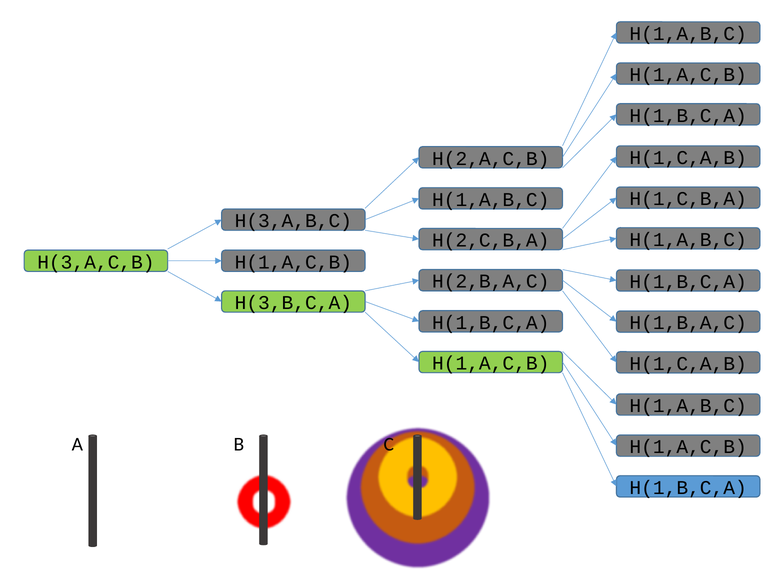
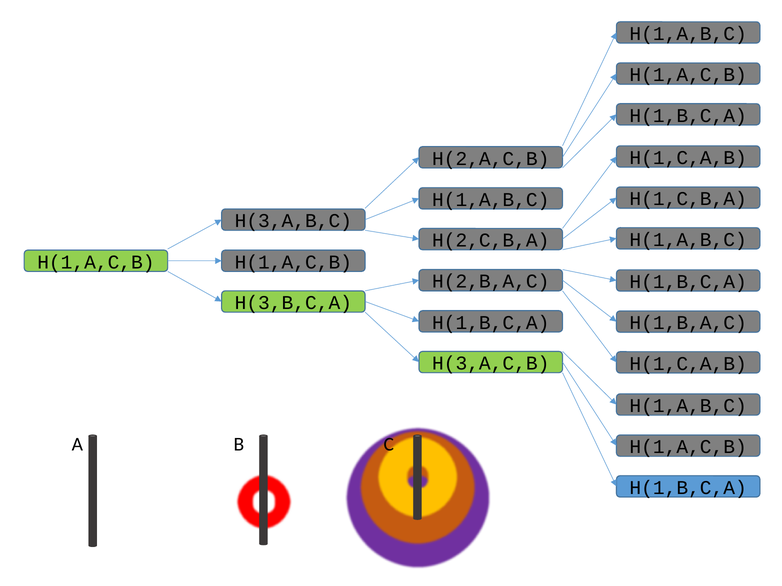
H(3,A,C,B: H(3,A,C,B -> H(1,A,C,B (96, 262)
H(1,A,C,B: H(1,A,C,B -> H(3,A,C,B (491, 364)
